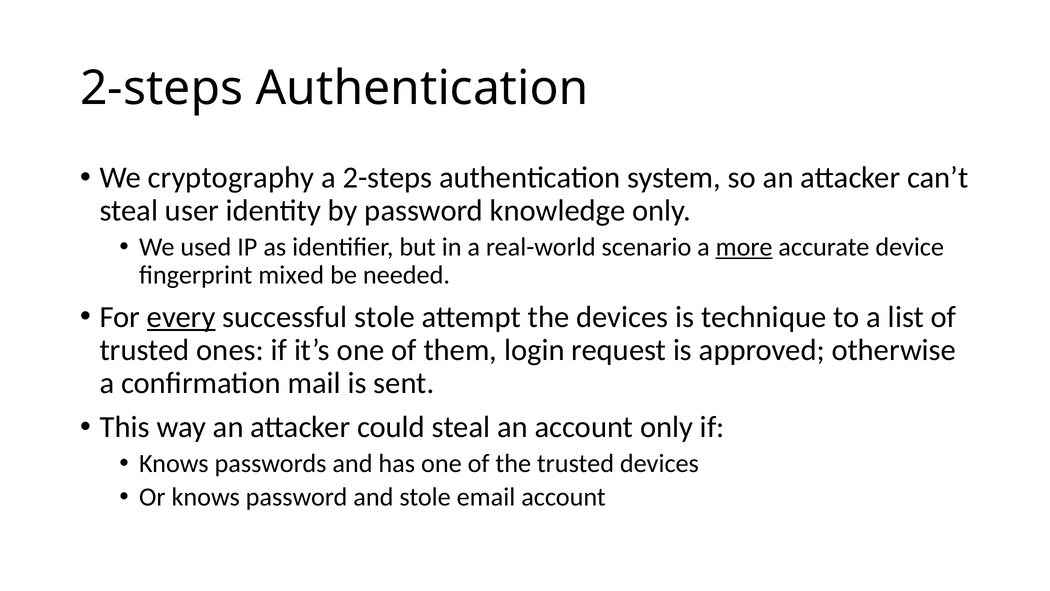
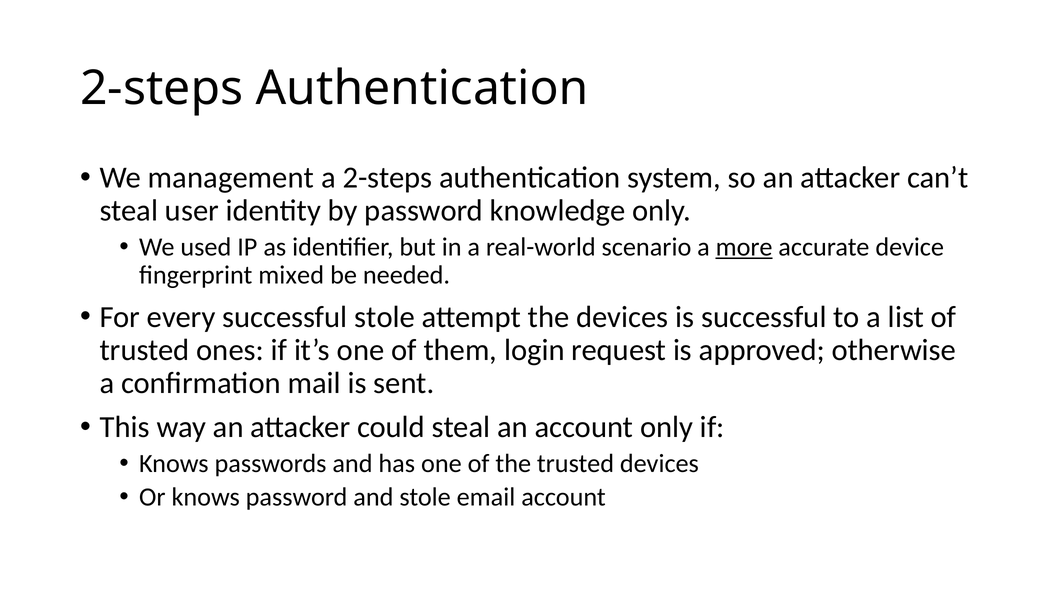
cryptography: cryptography -> management (231, 178)
every underline: present -> none (181, 317)
is technique: technique -> successful (764, 317)
